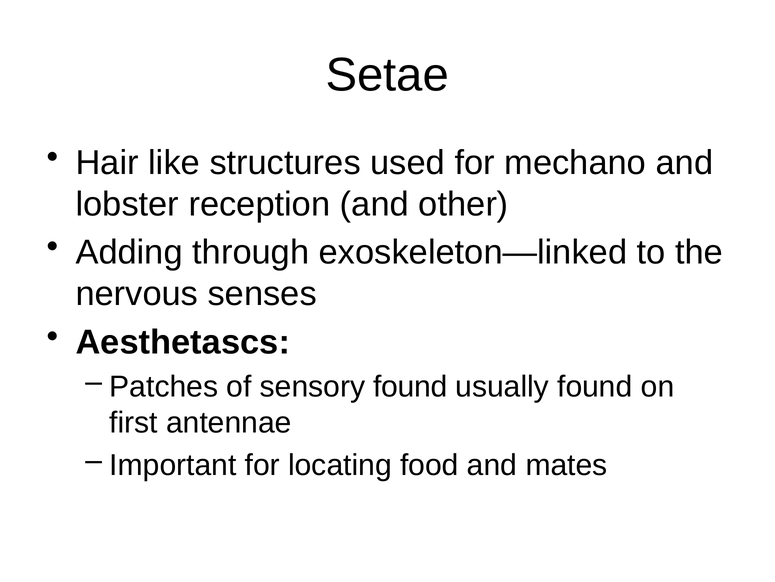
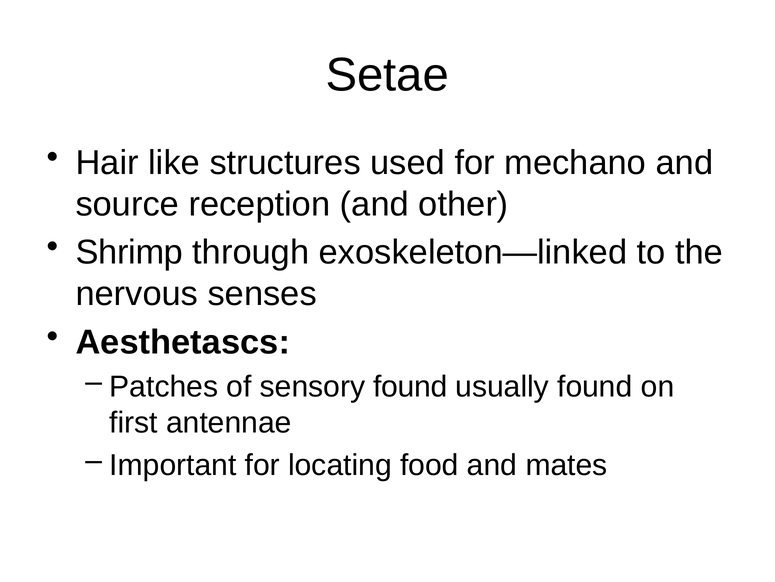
lobster: lobster -> source (127, 204)
Adding: Adding -> Shrimp (129, 252)
